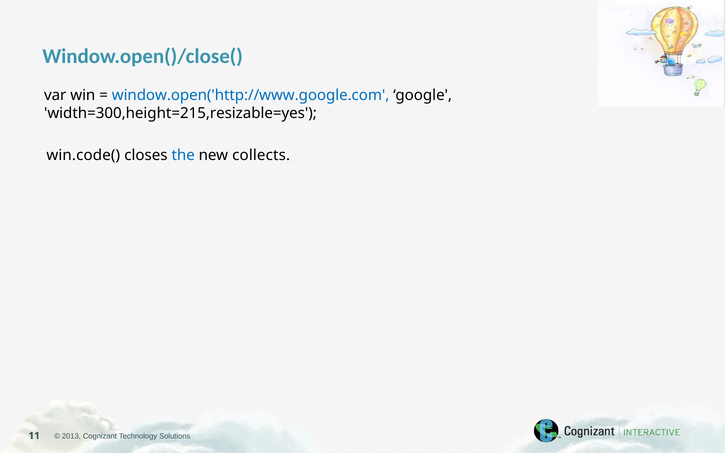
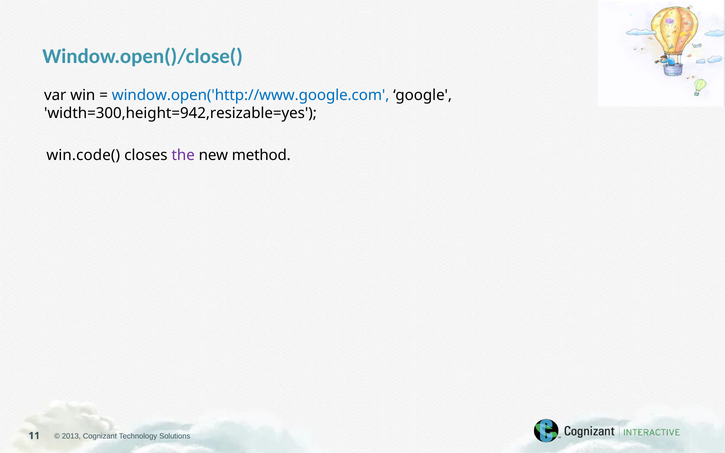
width=300,height=215,resizable=yes: width=300,height=215,resizable=yes -> width=300,height=942,resizable=yes (180, 113)
the colour: blue -> purple (183, 155)
collects: collects -> method (261, 155)
